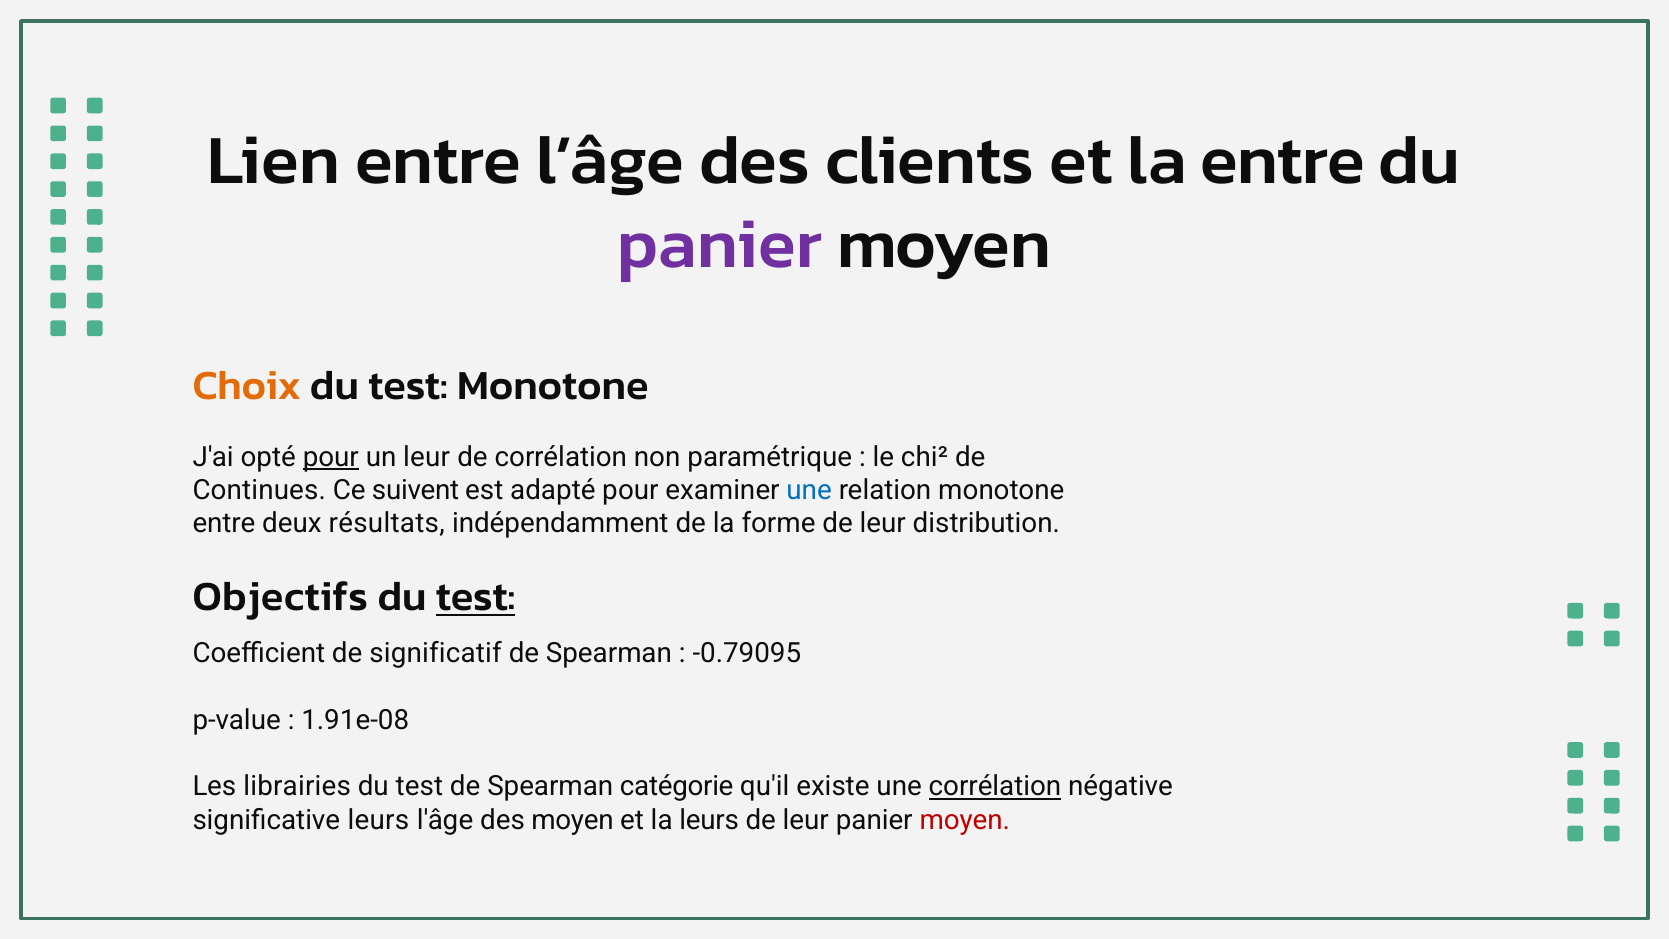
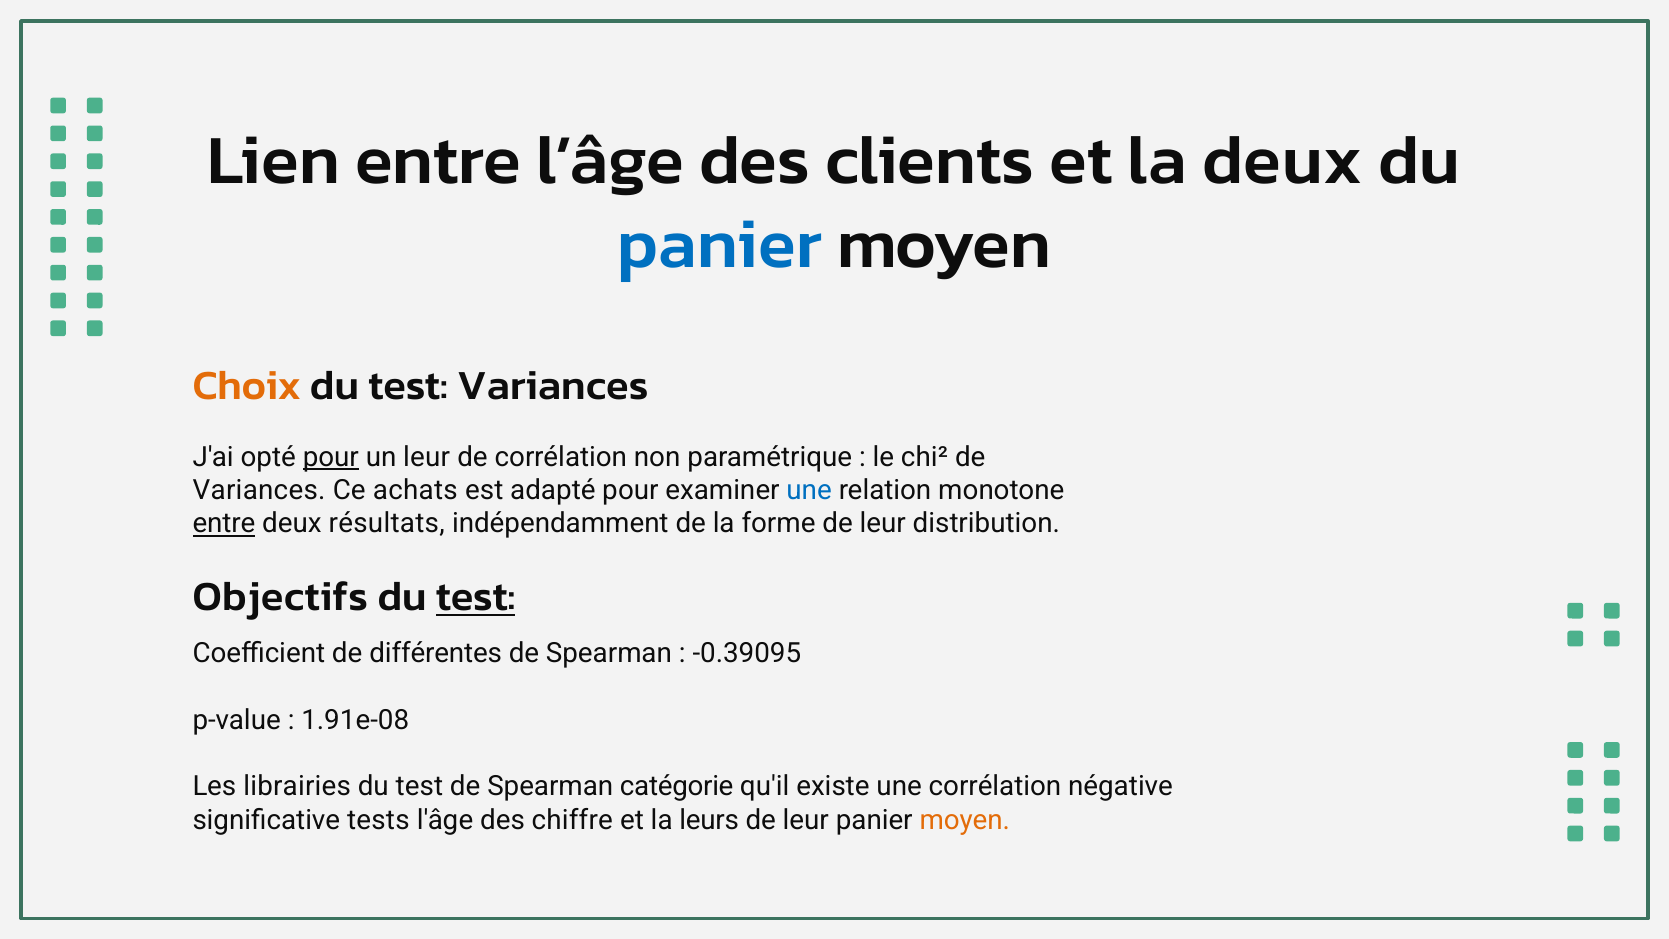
la entre: entre -> deux (1282, 161)
panier colour: purple -> blue (720, 244)
test Monotone: Monotone -> Variances (553, 386)
Continues: Continues -> Variances (259, 490)
suivent: suivent -> achats (415, 490)
entre underline: none -> present (224, 524)
significatif: significatif -> différentes (436, 653)
-0.79095: -0.79095 -> -0.39095 (747, 653)
corrélation underline: present -> none (995, 787)
significative leurs: leurs -> tests (378, 820)
des moyen: moyen -> chiffre (572, 820)
moyen colour: red -> orange (965, 820)
